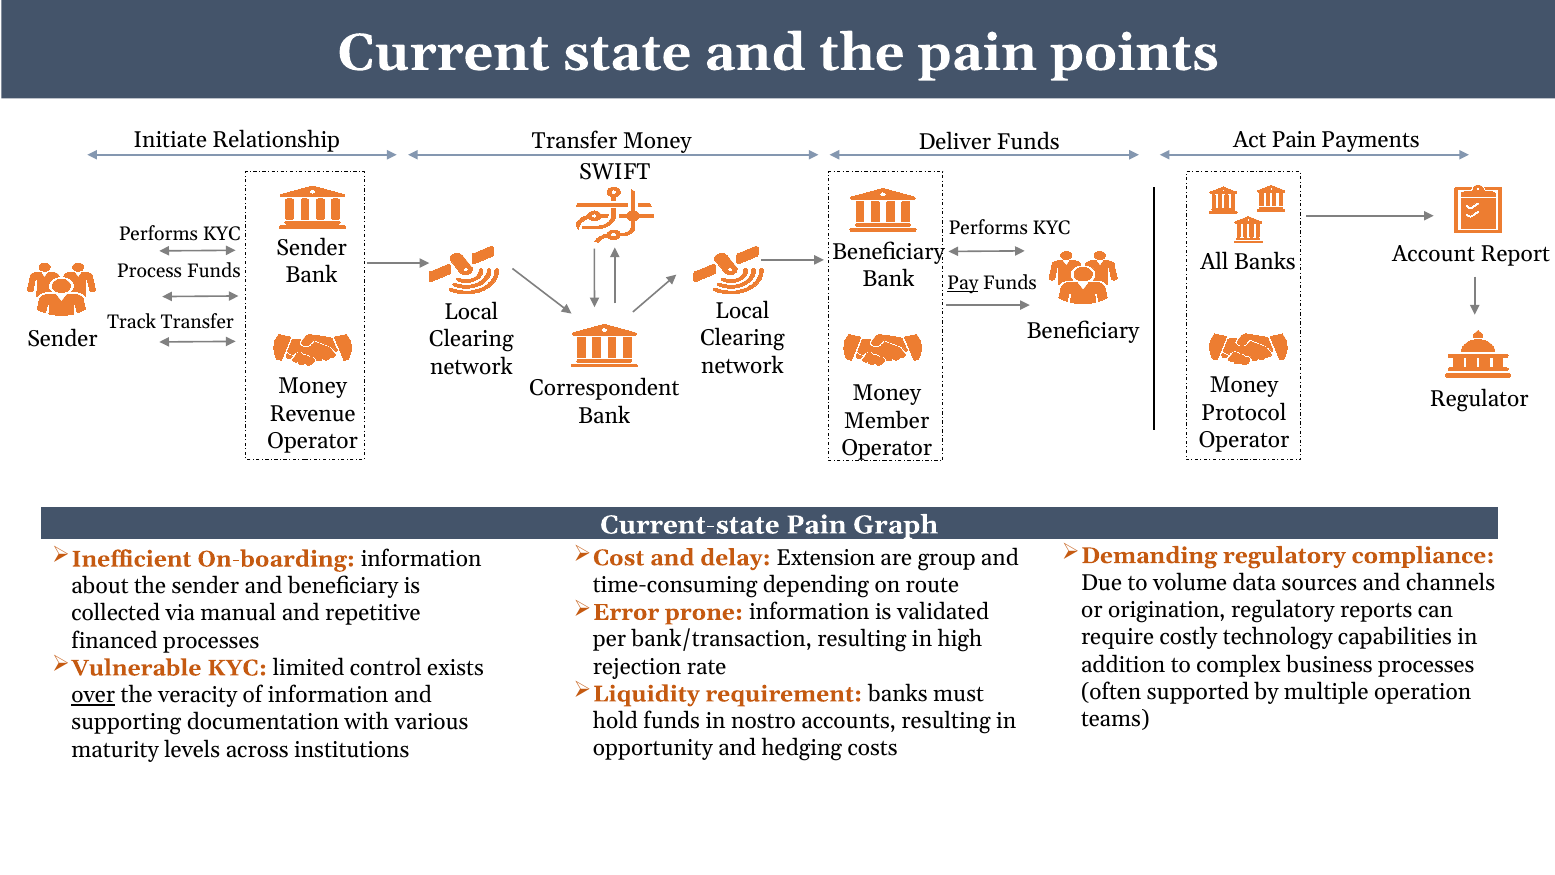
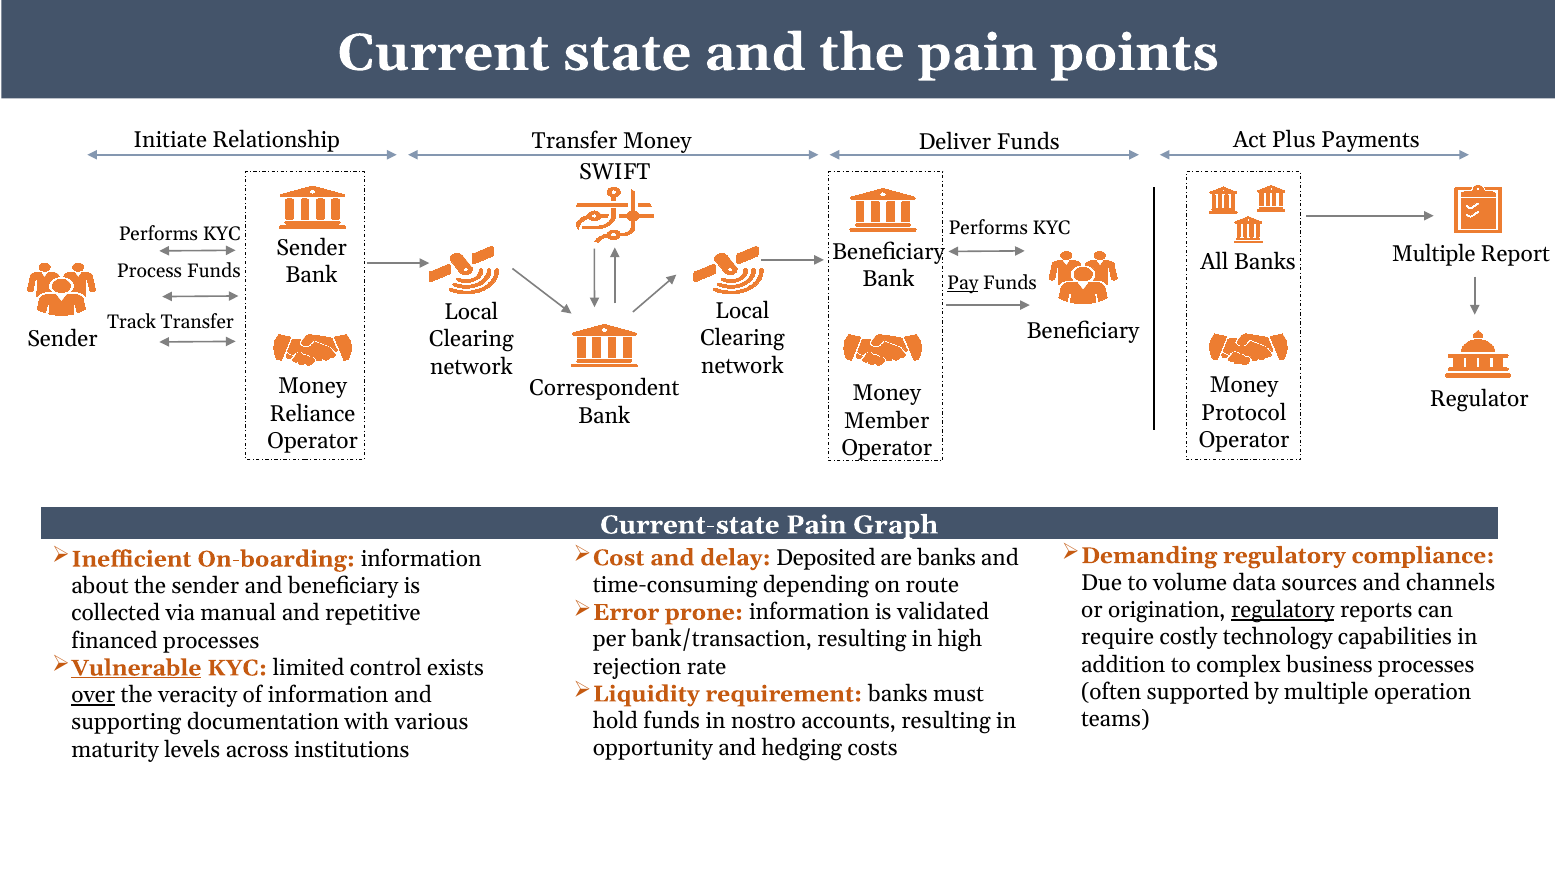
Act Pain: Pain -> Plus (1294, 140)
Account: Account -> Multiple (1434, 254)
Revenue: Revenue -> Reliance (313, 413)
Extension: Extension -> Deposited (826, 558)
are group: group -> banks (947, 558)
regulatory underline: none -> present (1283, 610)
Vulnerable underline: none -> present (136, 668)
